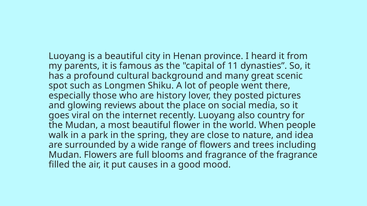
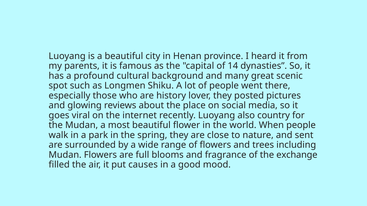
11: 11 -> 14 (233, 66)
idea: idea -> sent (304, 135)
the fragrance: fragrance -> exchange (297, 155)
